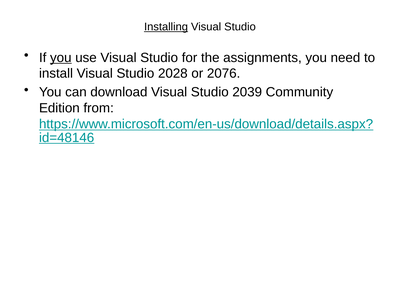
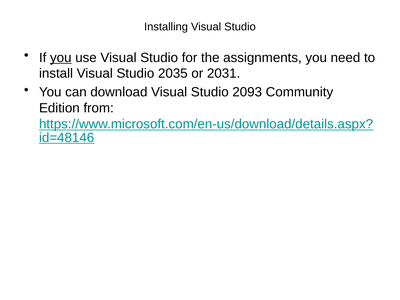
Installing underline: present -> none (166, 27)
2028: 2028 -> 2035 (173, 74)
2076: 2076 -> 2031 (224, 74)
2039: 2039 -> 2093 (247, 92)
